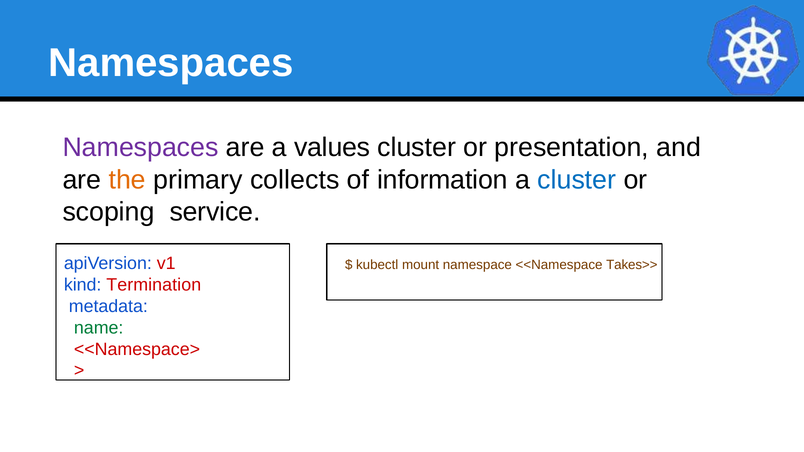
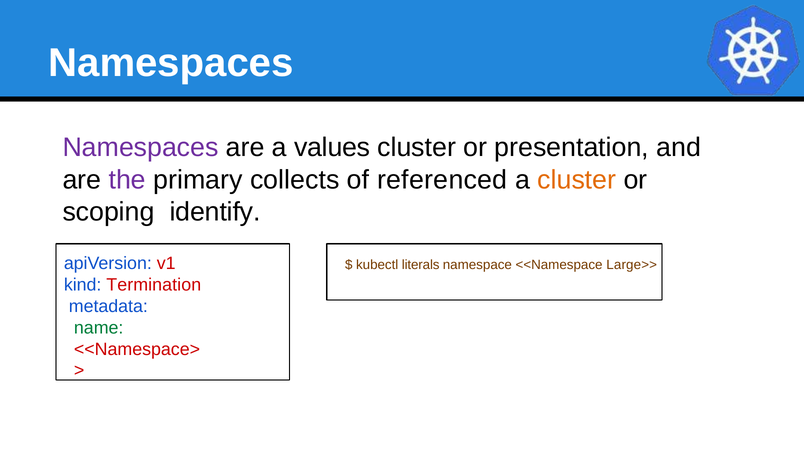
the colour: orange -> purple (127, 180)
information: information -> referenced (442, 180)
cluster colour: blue -> orange (577, 180)
service: service -> identify (215, 212)
mount: mount -> literals (421, 265)
Takes>>: Takes>> -> Large>> (632, 265)
